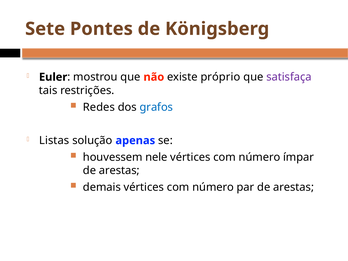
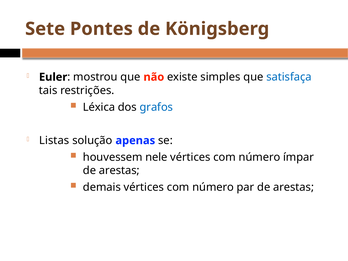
próprio: próprio -> simples (220, 77)
satisfaça colour: purple -> blue (289, 77)
Redes: Redes -> Léxica (99, 107)
